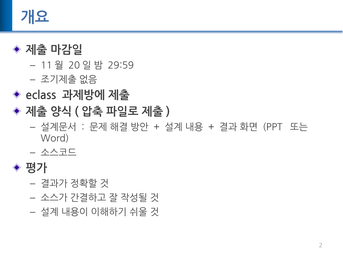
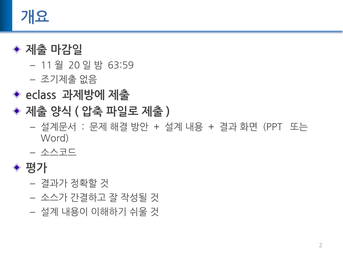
29:59: 29:59 -> 63:59 (121, 66)
